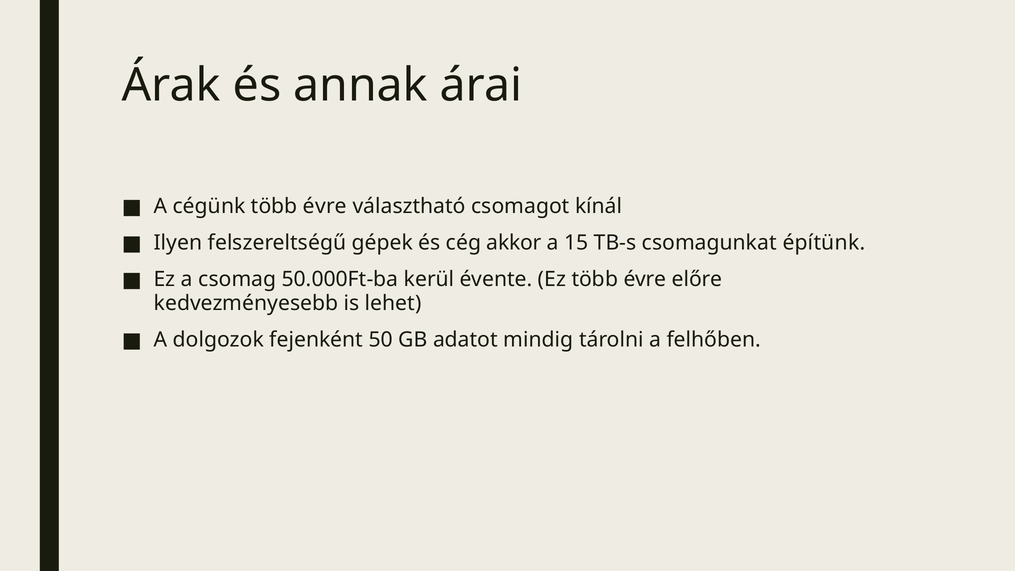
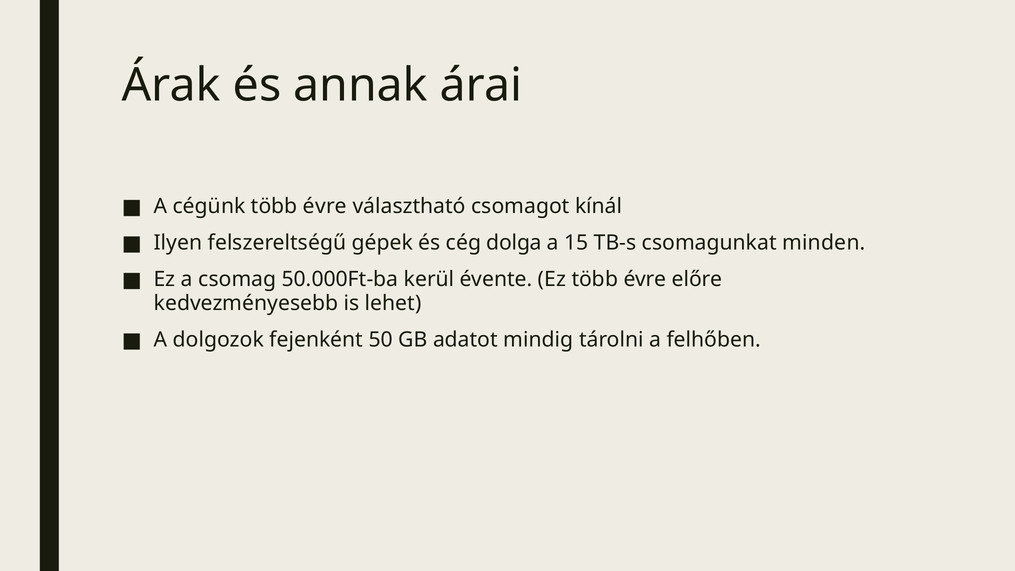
akkor: akkor -> dolga (514, 243)
építünk: építünk -> minden (824, 243)
